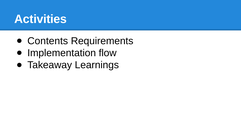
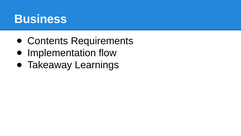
Activities: Activities -> Business (41, 19)
